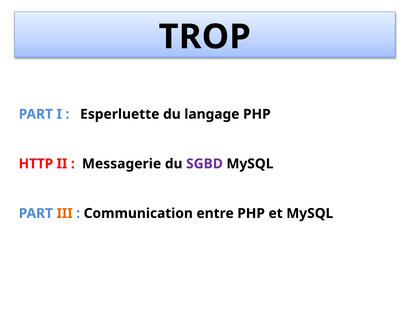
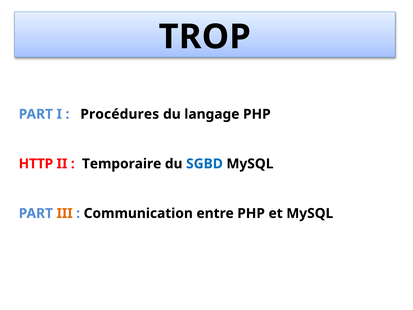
Esperluette: Esperluette -> Procédures (120, 114)
Messagerie: Messagerie -> Temporaire (122, 164)
SGBD colour: purple -> blue (204, 164)
